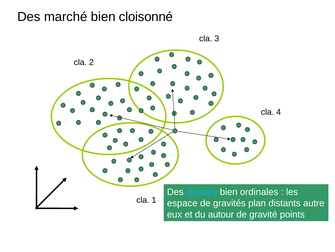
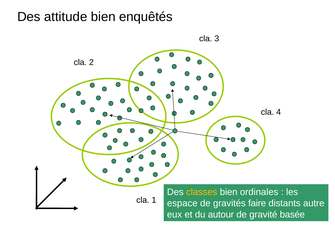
marché: marché -> attitude (66, 17)
cloisonné: cloisonné -> enquêtés (146, 17)
classes colour: light blue -> yellow (202, 192)
plan: plan -> faire (257, 203)
points: points -> basée (292, 214)
